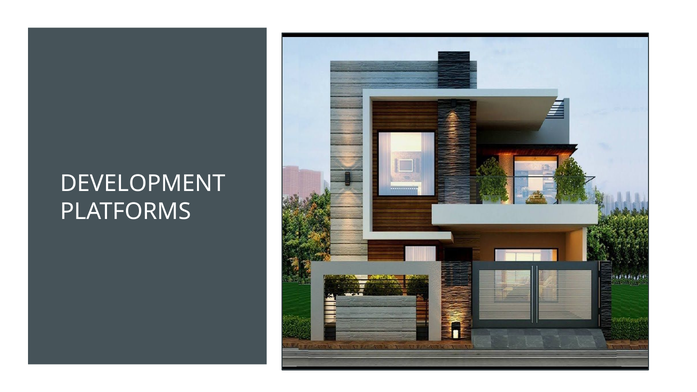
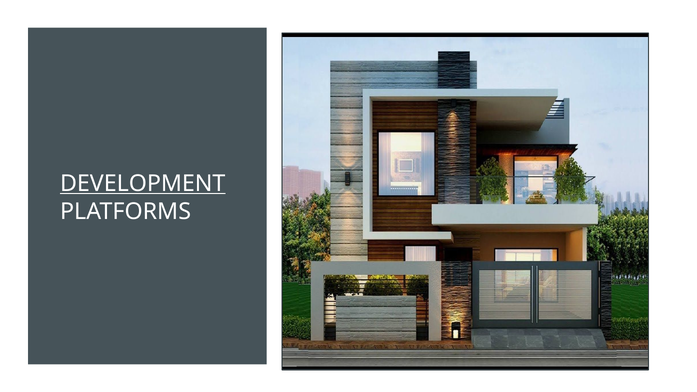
DEVELOPMENT underline: none -> present (143, 184)
